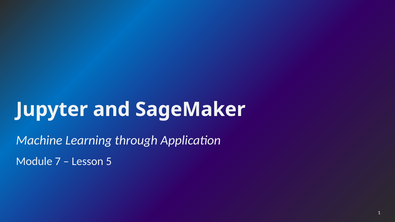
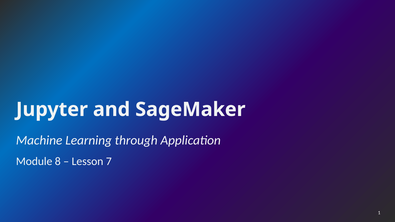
7: 7 -> 8 (58, 161)
5: 5 -> 7 (109, 161)
